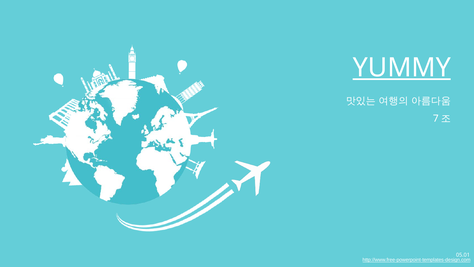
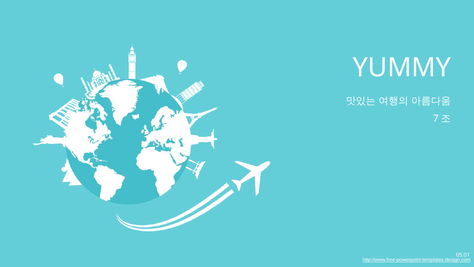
YUMMY underline: present -> none (402, 68)
